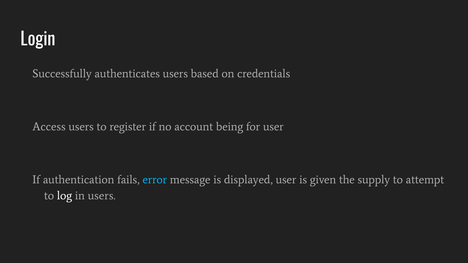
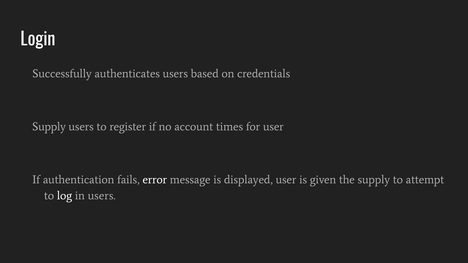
Access: Access -> Supply (49, 127)
being: being -> times (230, 127)
error colour: light blue -> white (155, 180)
